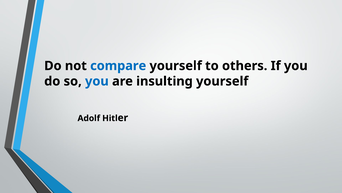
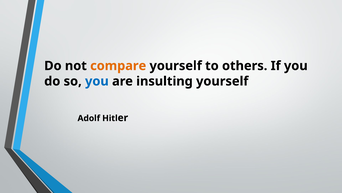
compare colour: blue -> orange (118, 66)
